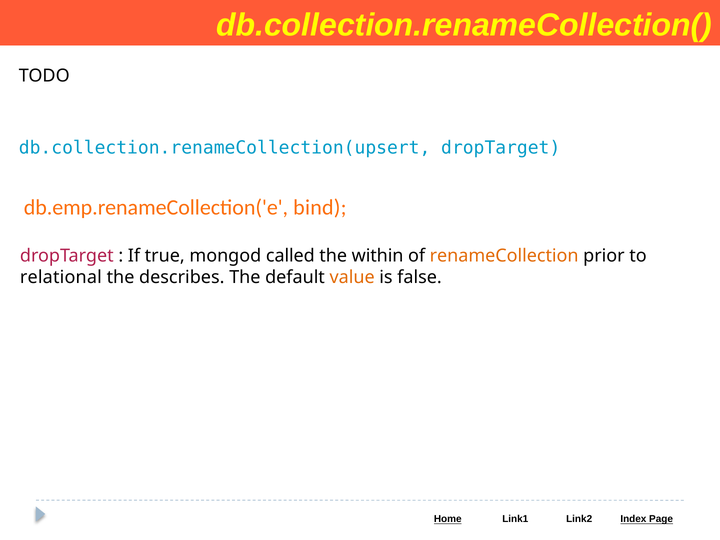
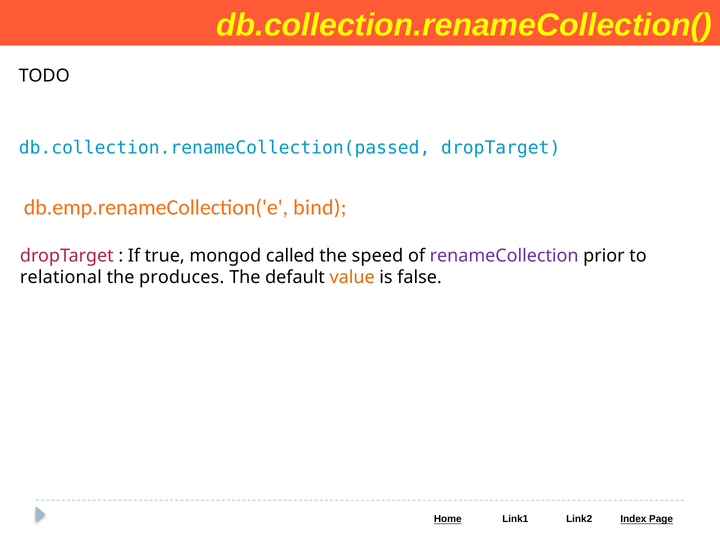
db.collection.renameCollection(upsert: db.collection.renameCollection(upsert -> db.collection.renameCollection(passed (225, 148)
within: within -> speed (377, 256)
renameCollection colour: orange -> purple (504, 256)
describes: describes -> produces (182, 277)
